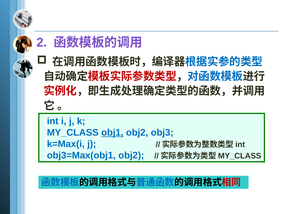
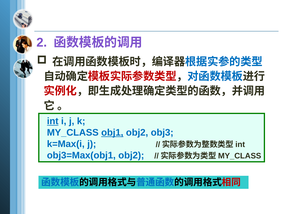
int underline: none -> present (53, 121)
